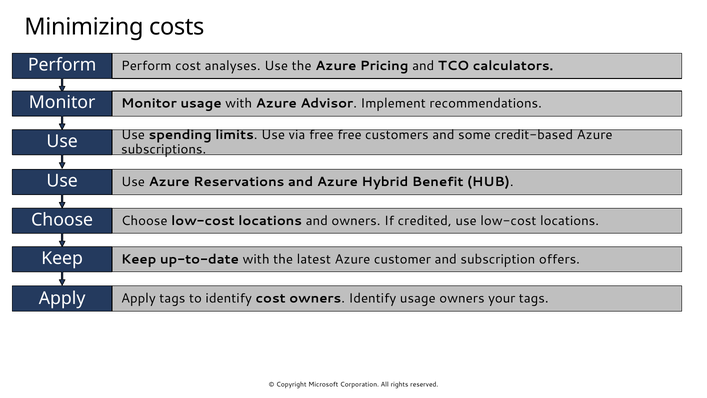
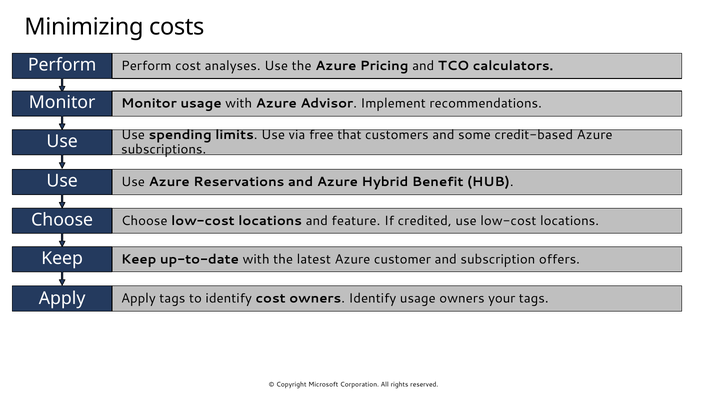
free free: free -> that (349, 135)
and owners: owners -> feature (356, 220)
